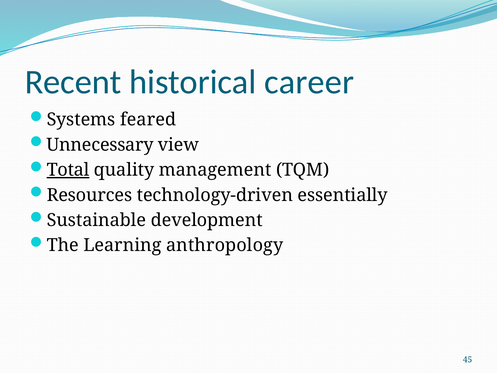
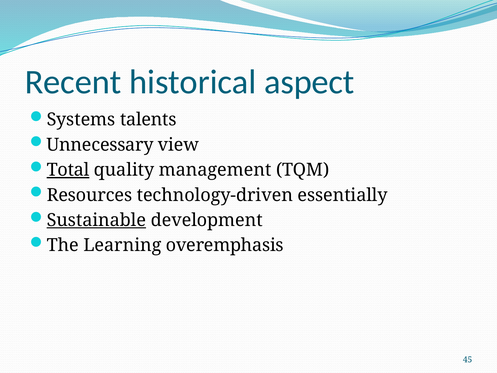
career: career -> aspect (309, 82)
feared: feared -> talents (148, 120)
Sustainable underline: none -> present (96, 220)
anthropology: anthropology -> overemphasis (225, 245)
